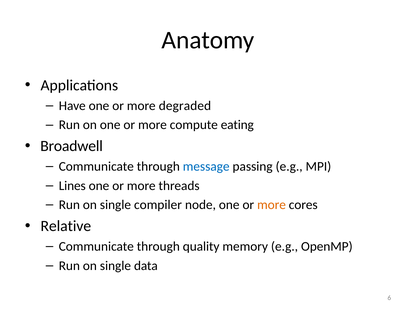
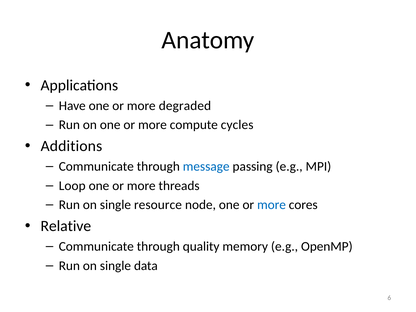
eating: eating -> cycles (237, 125)
Broadwell: Broadwell -> Additions (71, 146)
Lines: Lines -> Loop (72, 186)
compiler: compiler -> resource (158, 205)
more colour: orange -> blue (272, 205)
